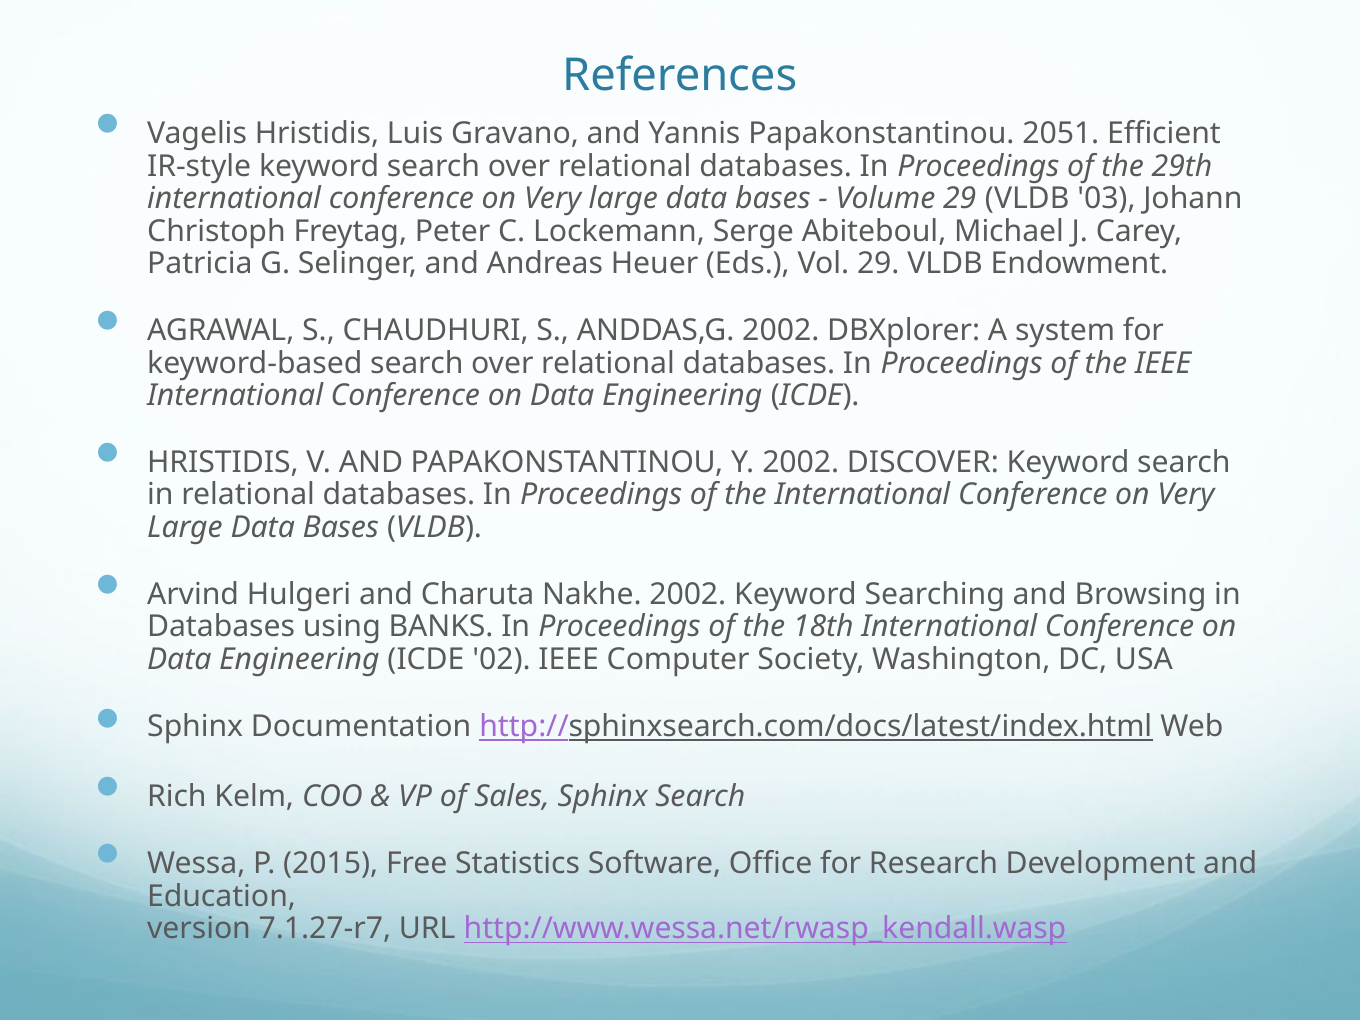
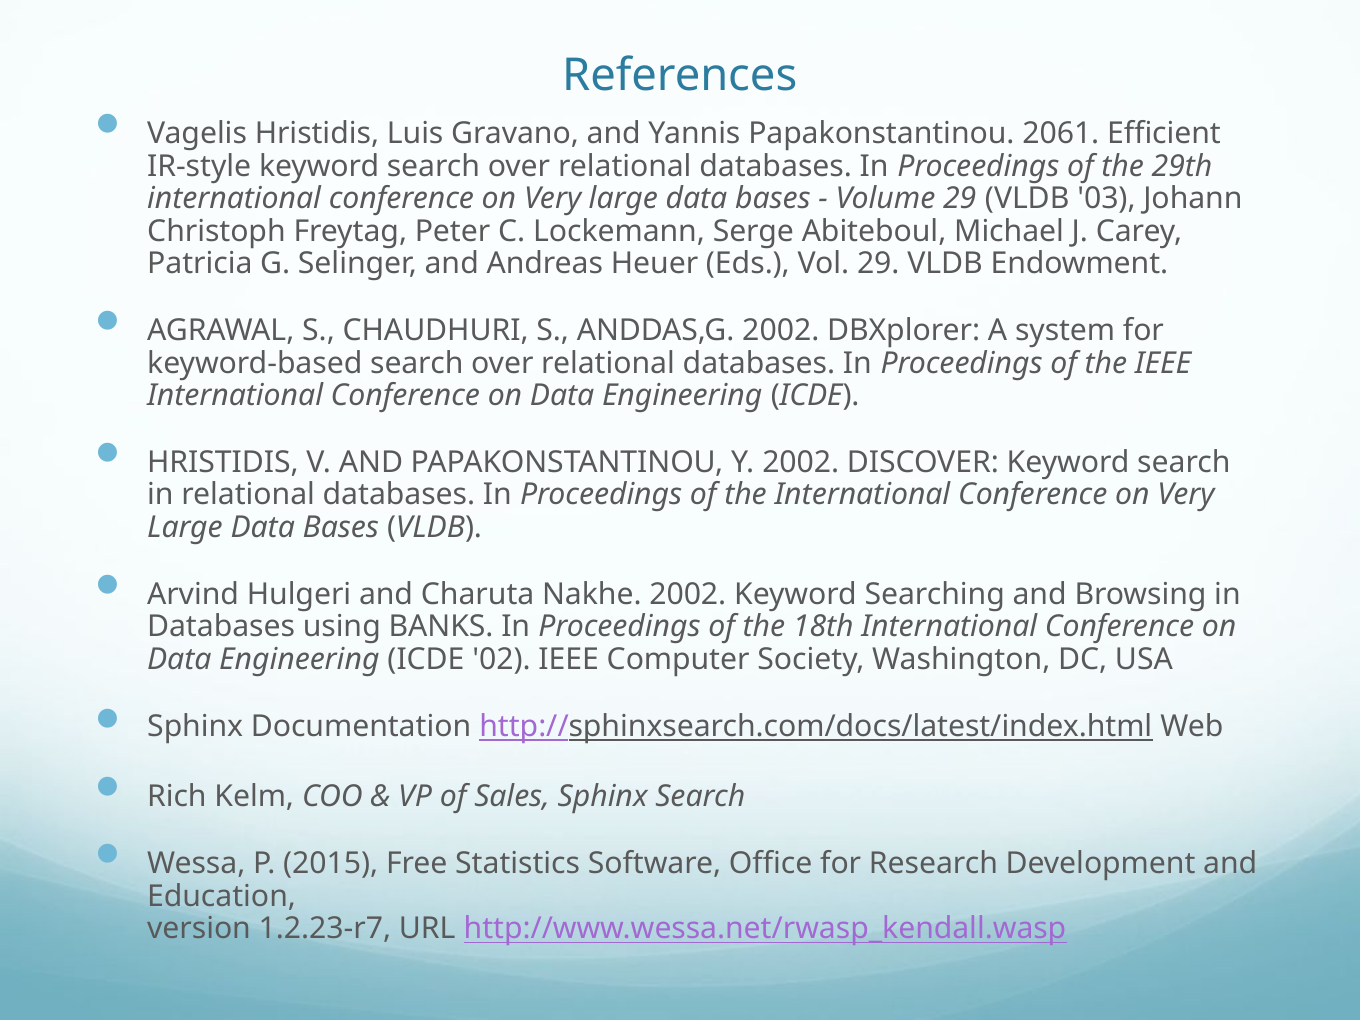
2051: 2051 -> 2061 (1061, 134)
7.1.27-r7: 7.1.27-r7 -> 1.2.23-r7 (325, 929)
